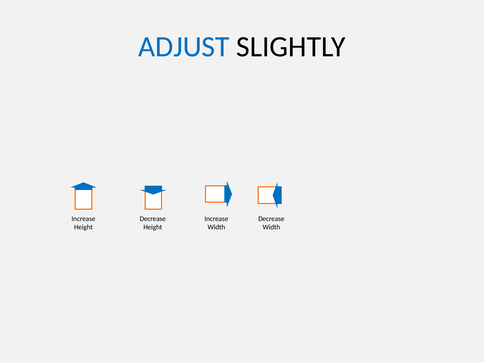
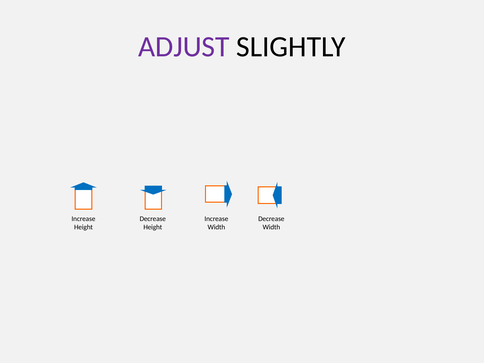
ADJUST colour: blue -> purple (184, 47)
